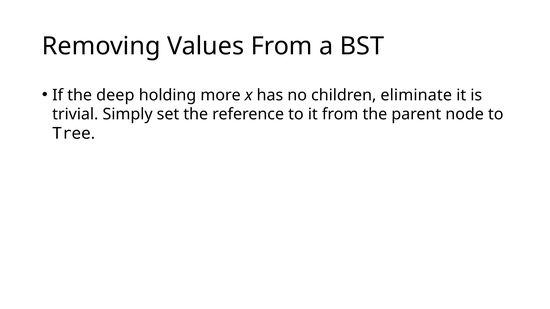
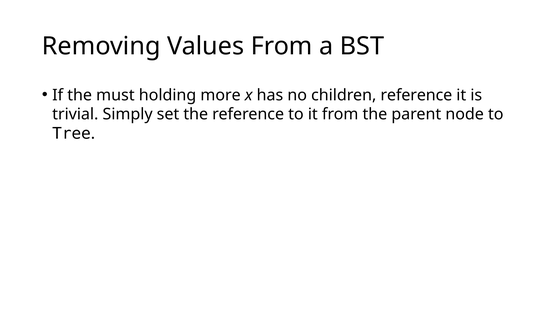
deep: deep -> must (115, 95)
children eliminate: eliminate -> reference (416, 95)
